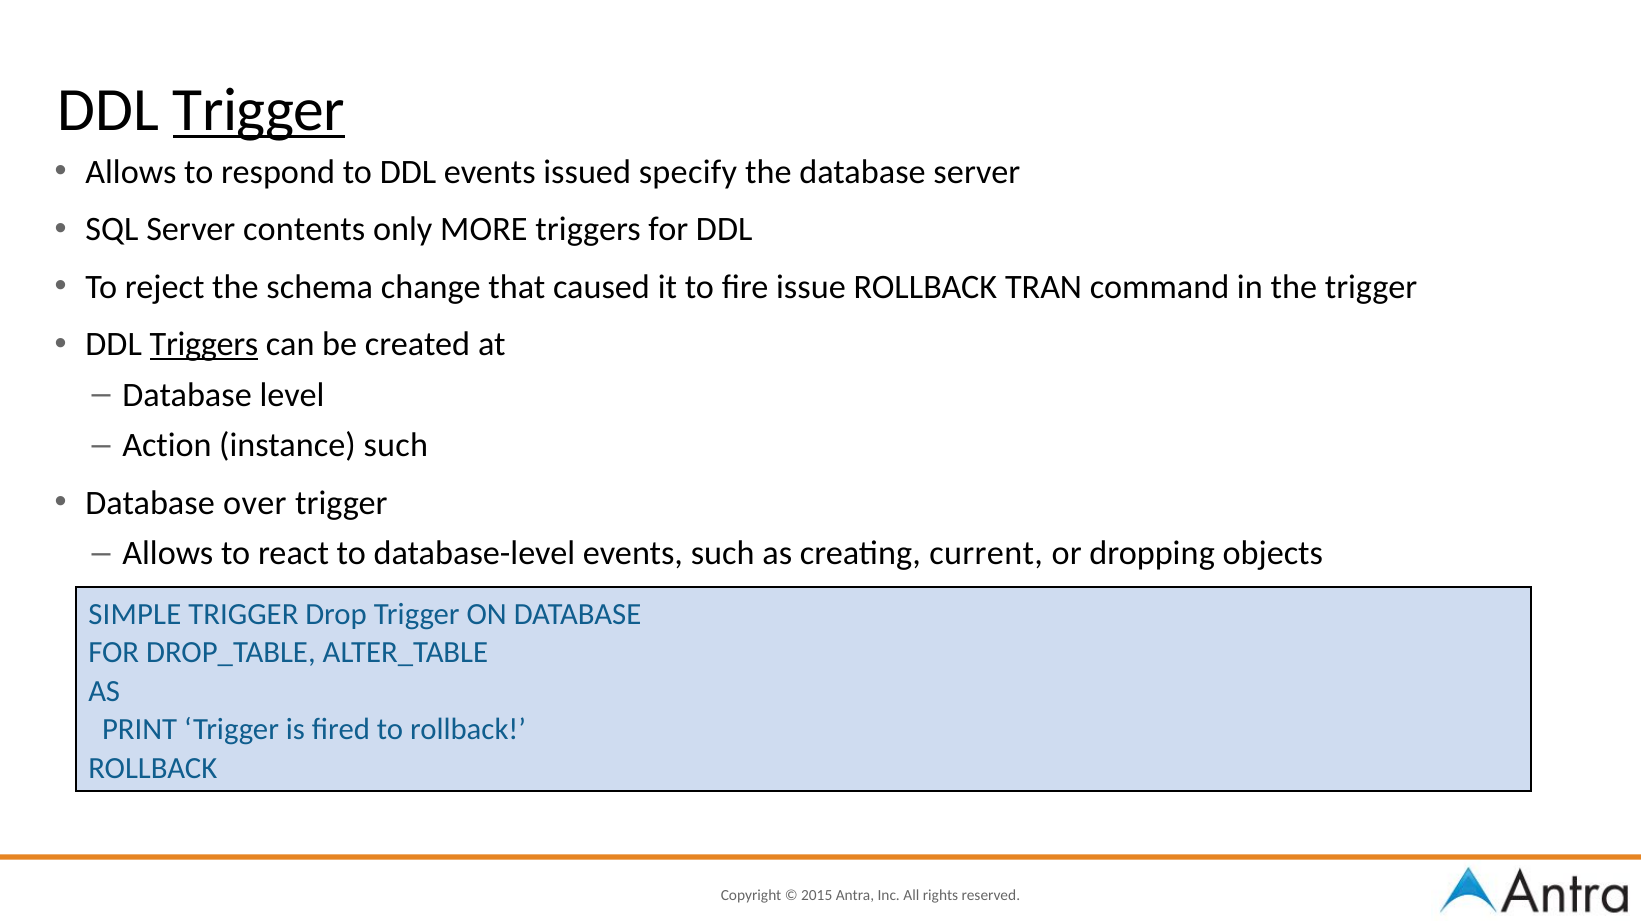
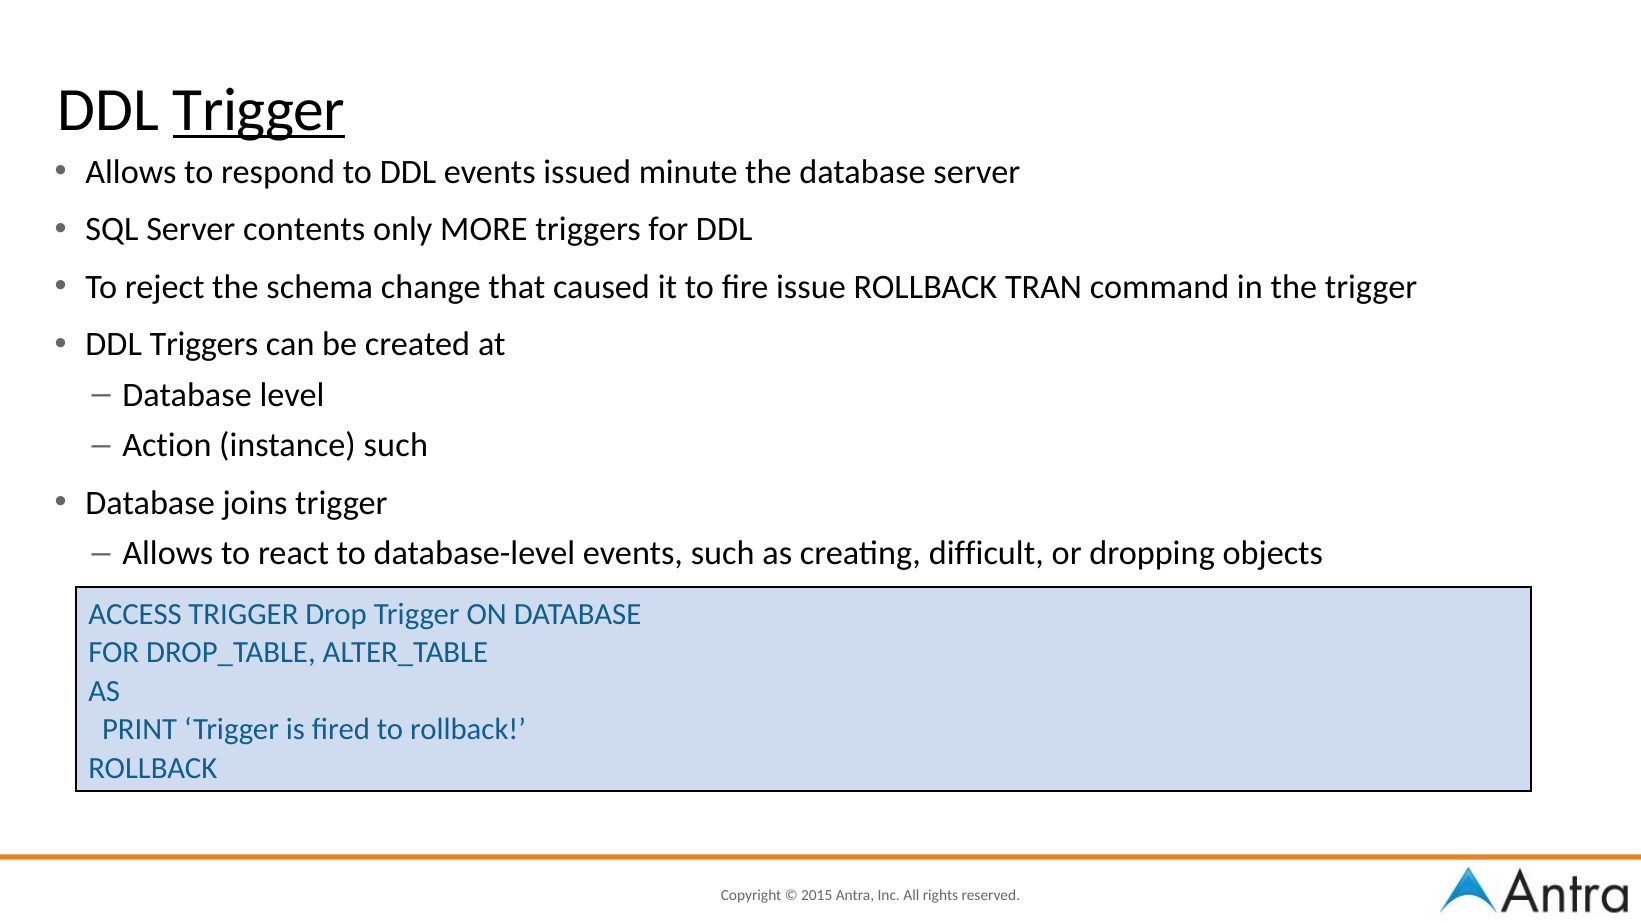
specify: specify -> minute (688, 172)
Triggers underline: present -> none (204, 344)
over: over -> joins (255, 503)
current: current -> difficult (986, 554)
SIMPLE: SIMPLE -> ACCESS (135, 614)
